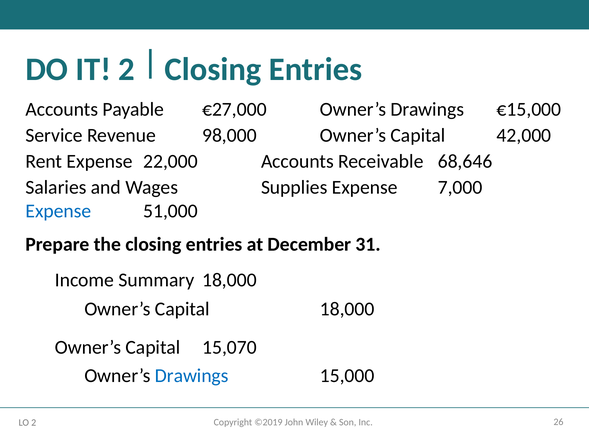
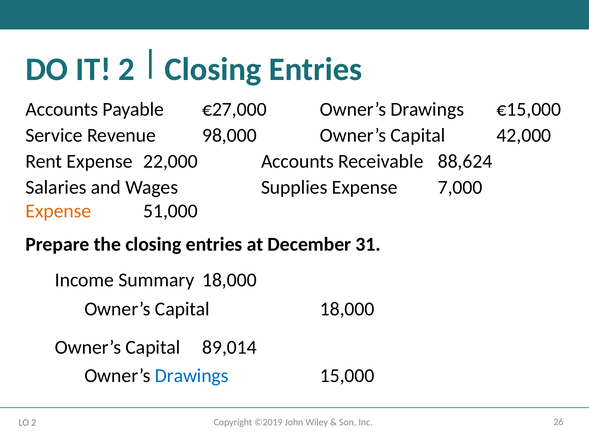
68,646: 68,646 -> 88,624 (465, 161)
Expense colour: blue -> orange (58, 211)
15,070: 15,070 -> 89,014 (229, 347)
